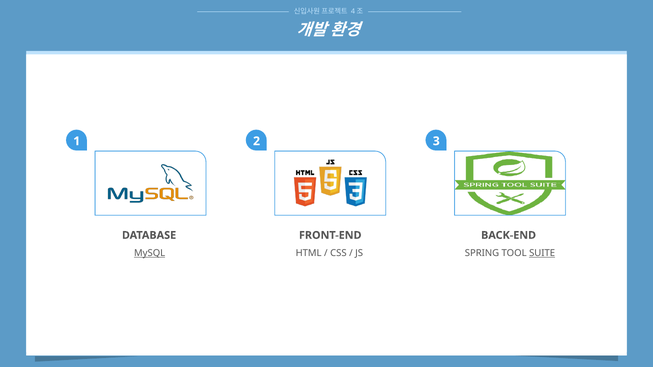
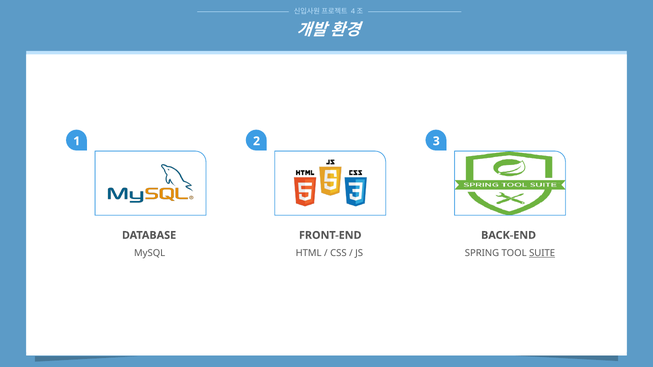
MySQL underline: present -> none (150, 253)
